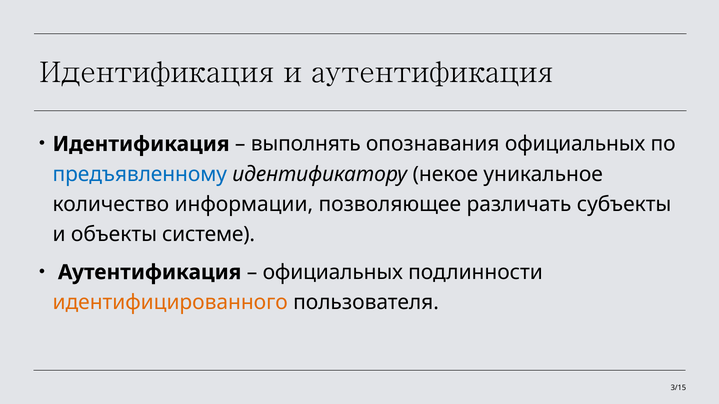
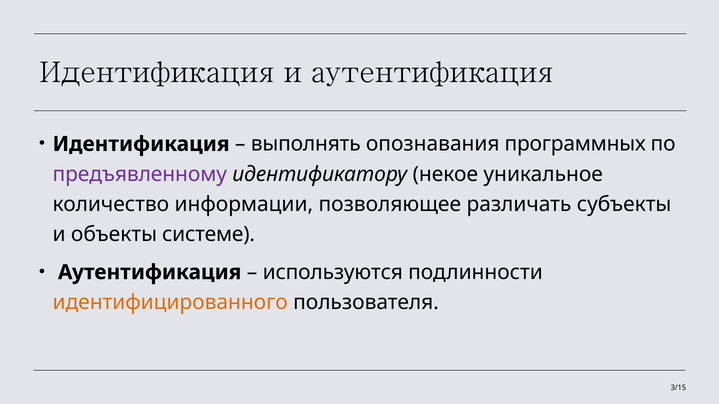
опознавания официальных: официальных -> программных (575, 144)
предъявленному colour: blue -> purple (140, 174)
официальных: официальных -> используются (333, 273)
